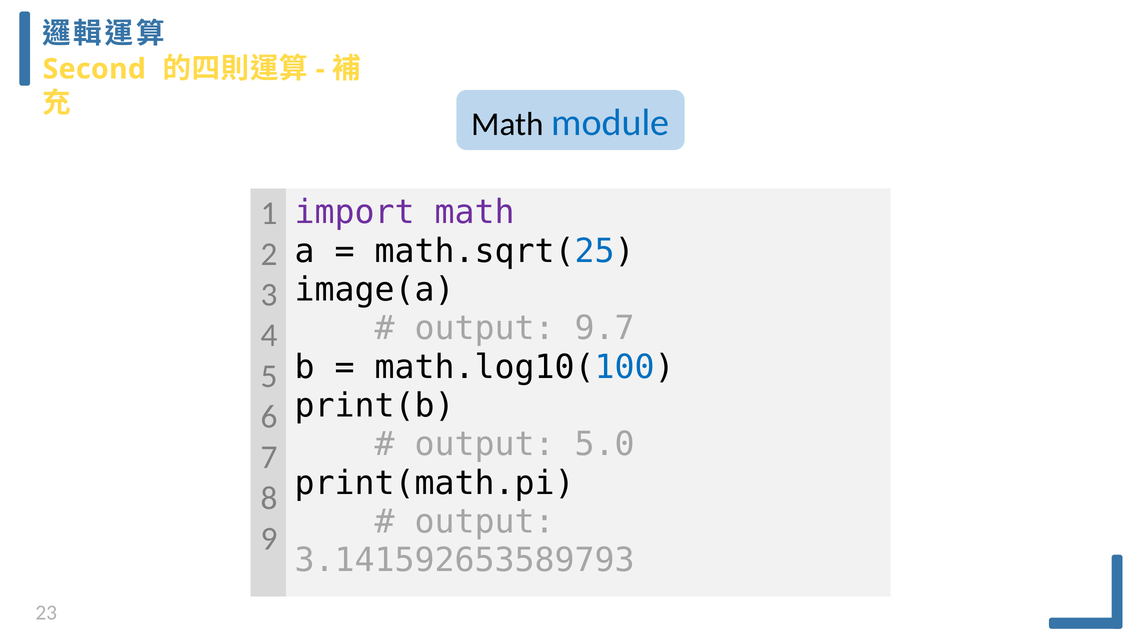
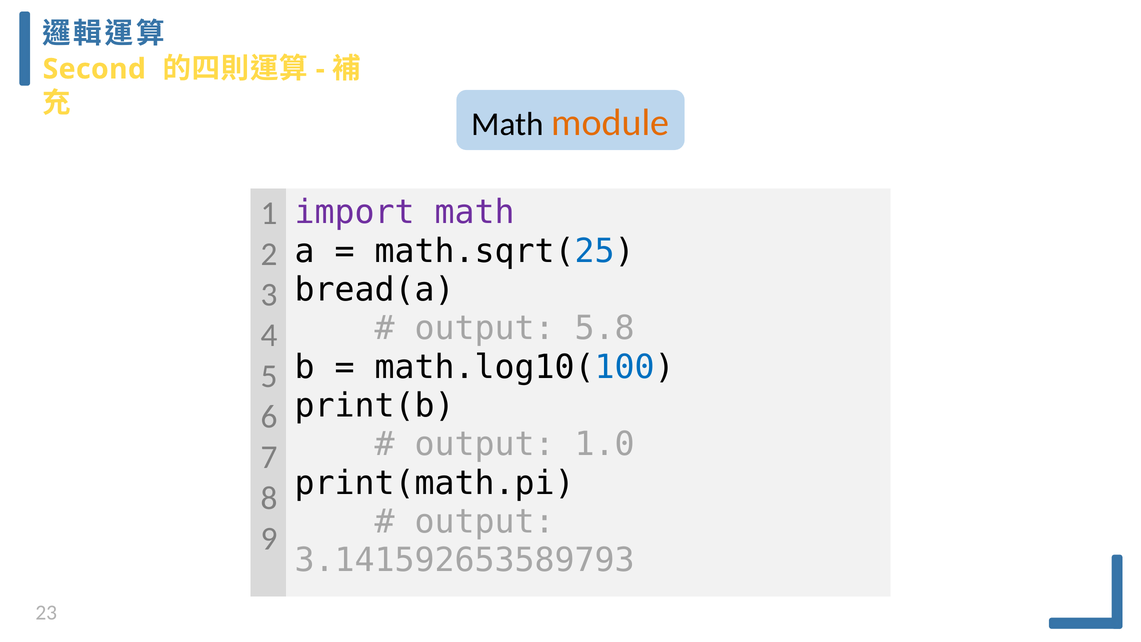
module colour: blue -> orange (610, 123)
image(a: image(a -> bread(a (375, 290)
9.7: 9.7 -> 5.8 (605, 328)
5.0: 5.0 -> 1.0 (605, 444)
